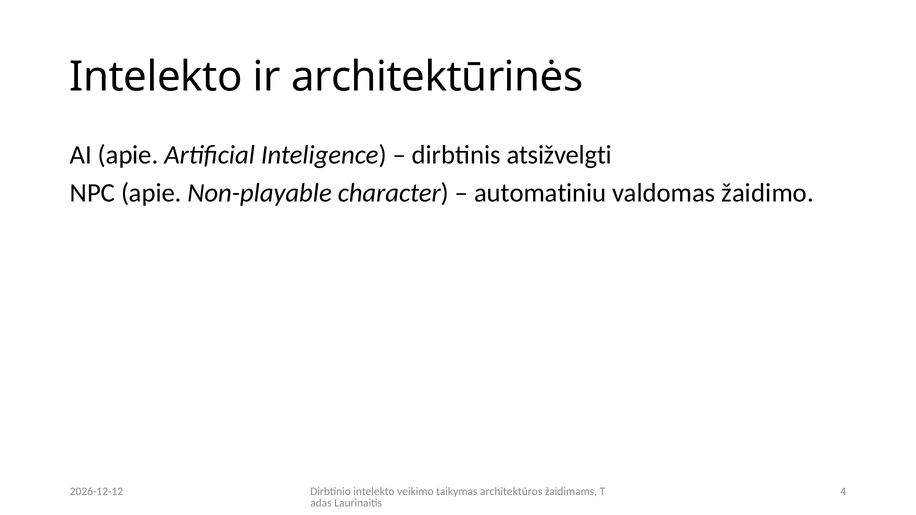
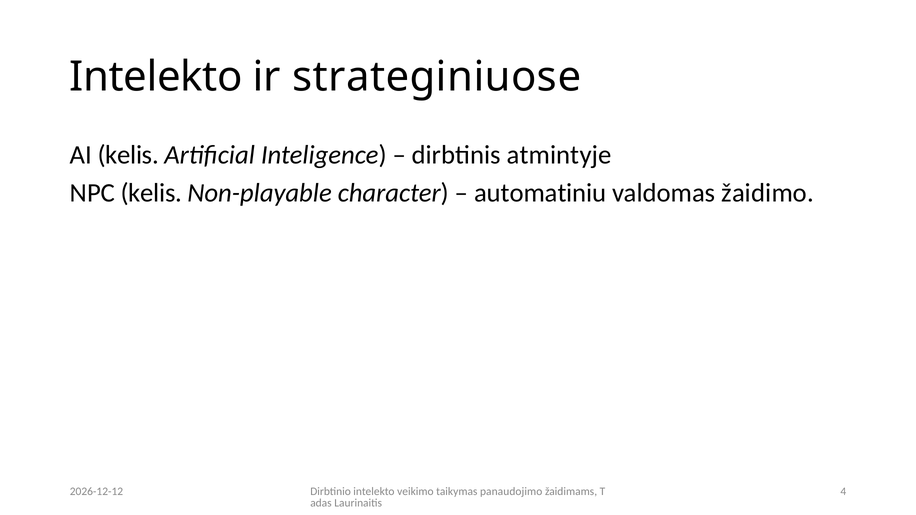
architektūrinės: architektūrinės -> strateginiuose (437, 77)
AI apie: apie -> kelis (128, 155)
atsižvelgti: atsižvelgti -> atmintyje (559, 155)
NPC apie: apie -> kelis (151, 193)
architektūros: architektūros -> panaudojimo (511, 492)
